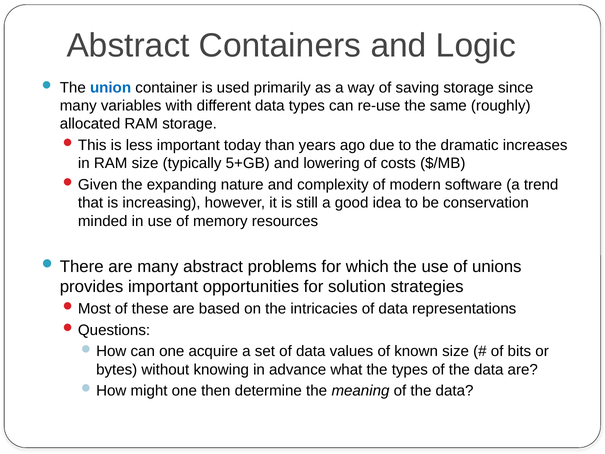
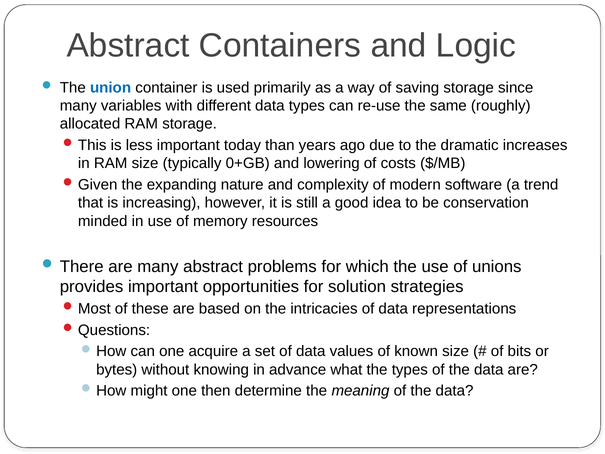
5+GB: 5+GB -> 0+GB (248, 163)
